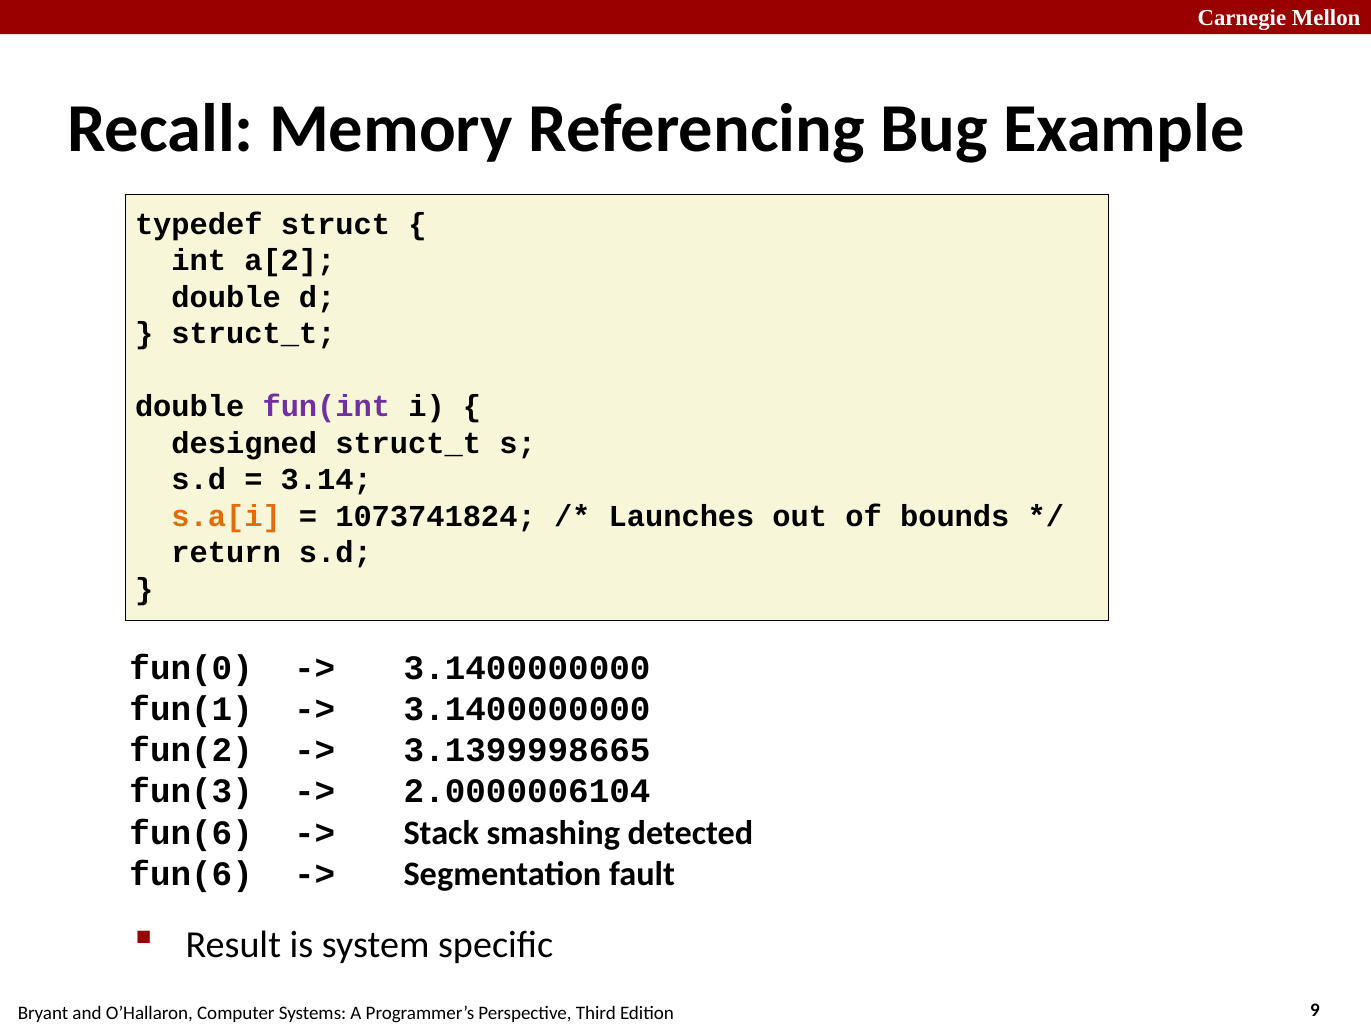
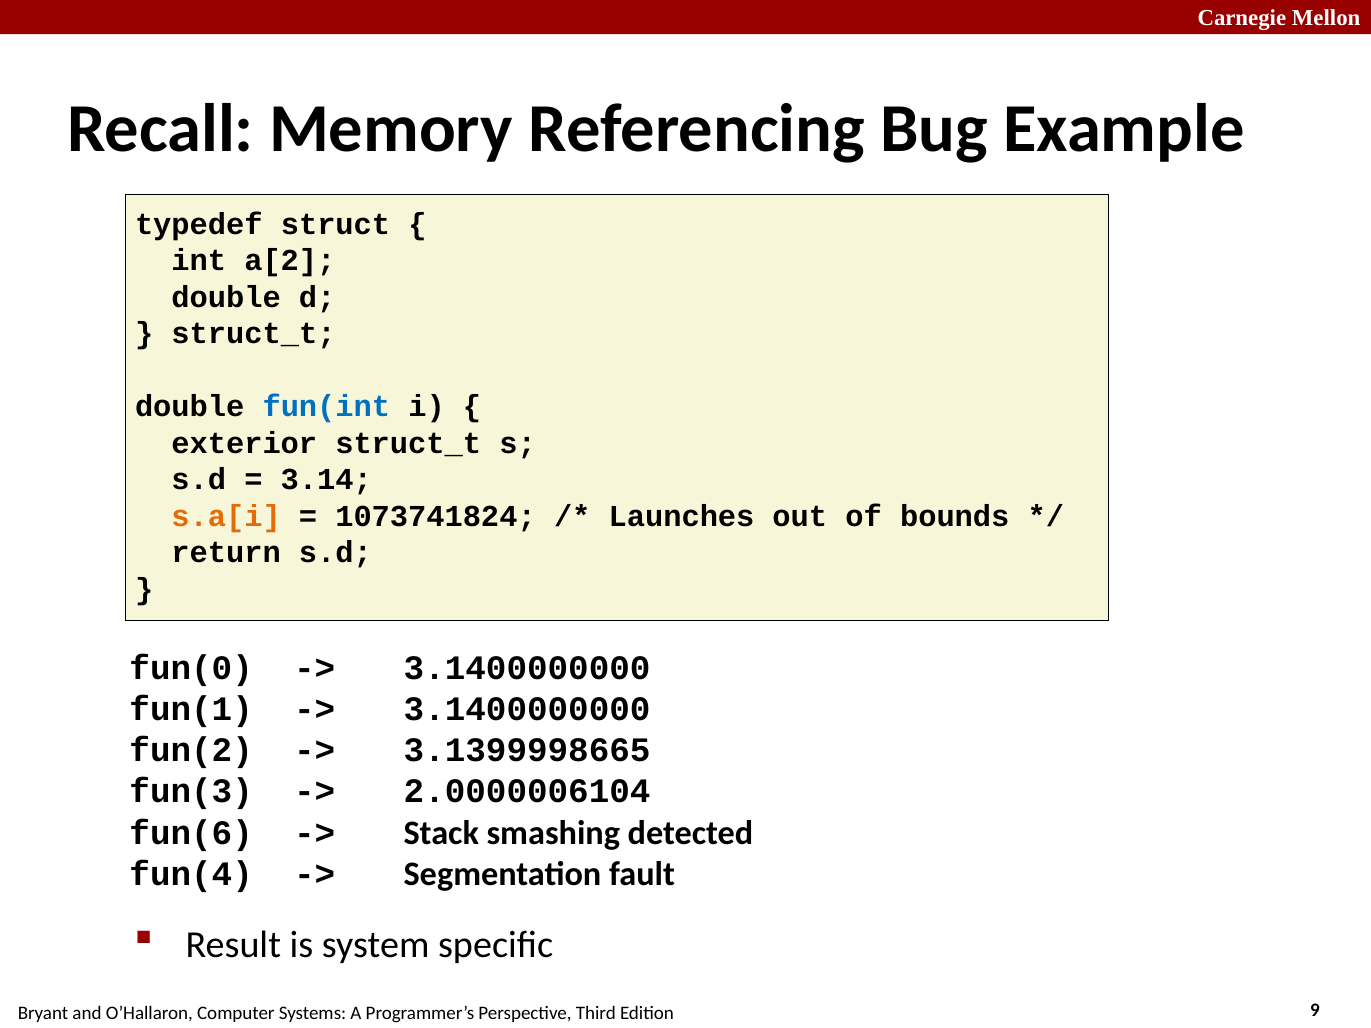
fun(int colour: purple -> blue (326, 407)
designed: designed -> exterior (244, 443)
fun(6: fun(6 -> fun(4 (191, 874)
